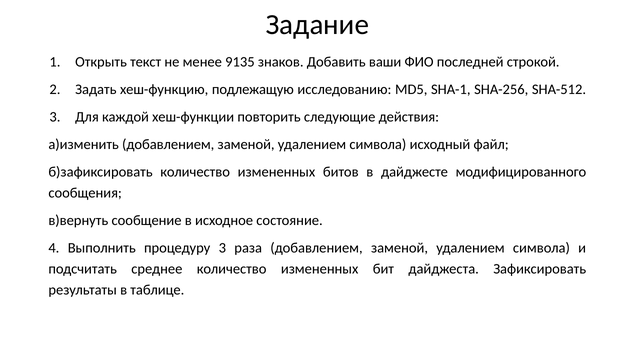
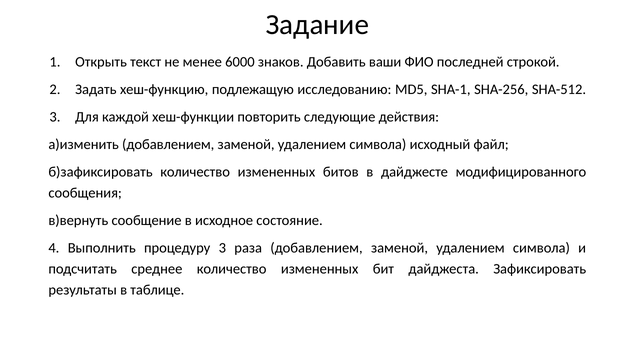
9135: 9135 -> 6000 (240, 62)
